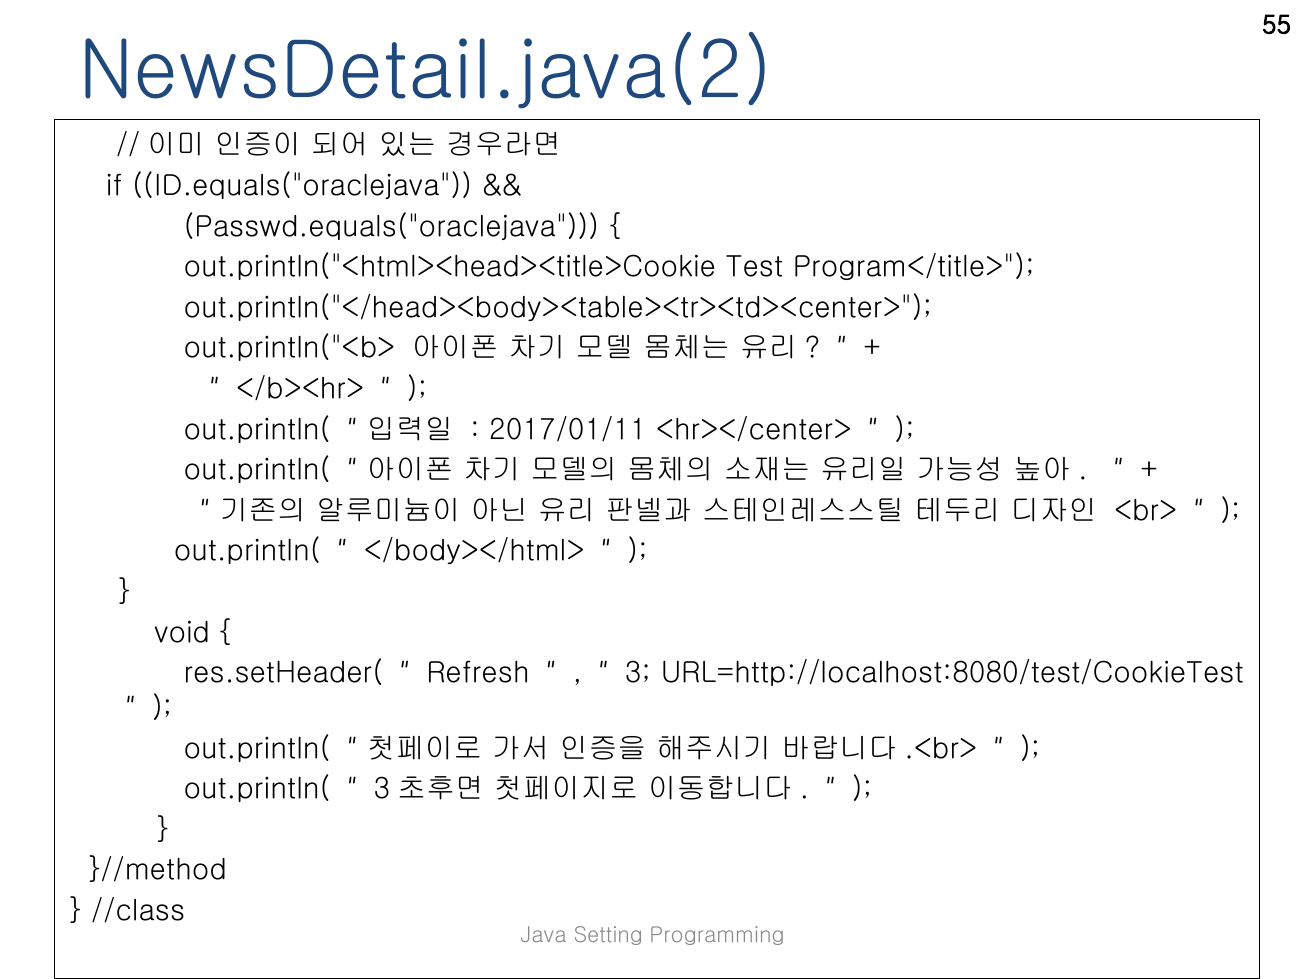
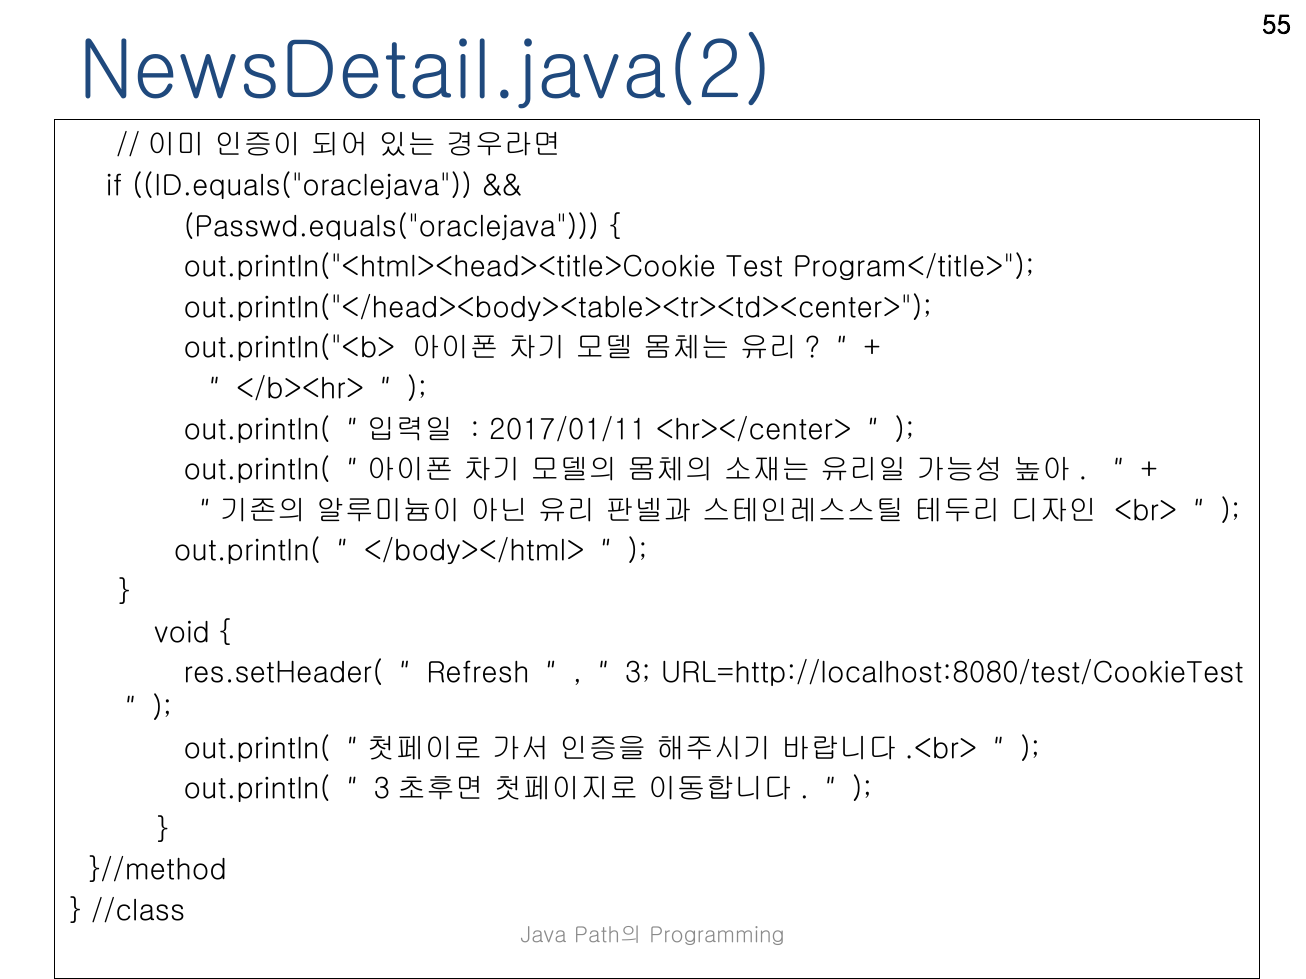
Setting: Setting -> Path의 (608, 935)
